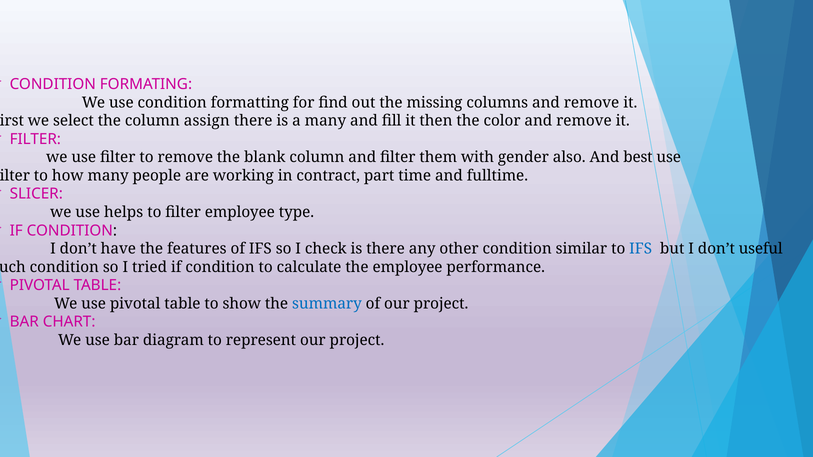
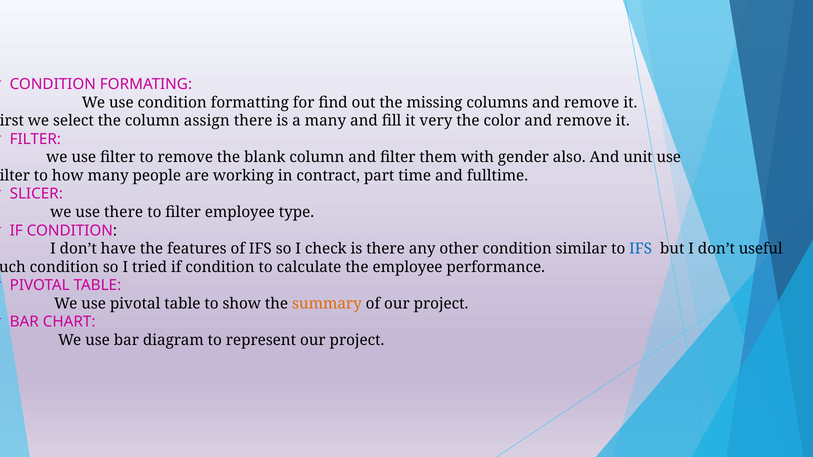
then: then -> very (436, 121)
best: best -> unit (638, 157)
use helps: helps -> there (124, 212)
summary colour: blue -> orange (327, 304)
